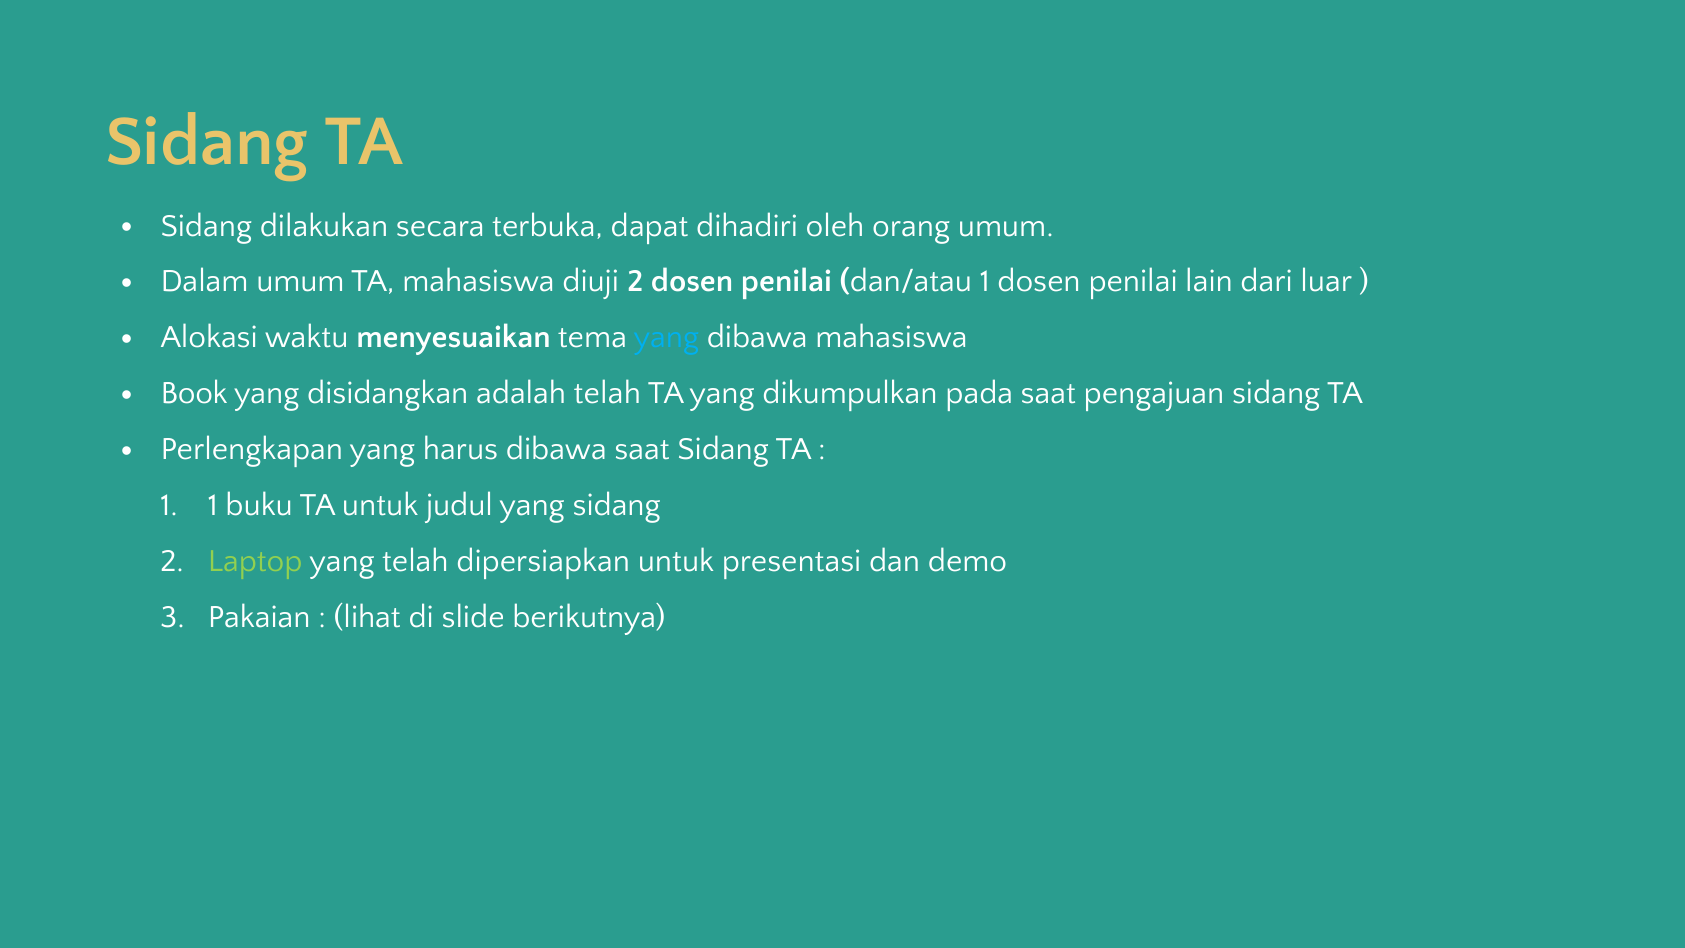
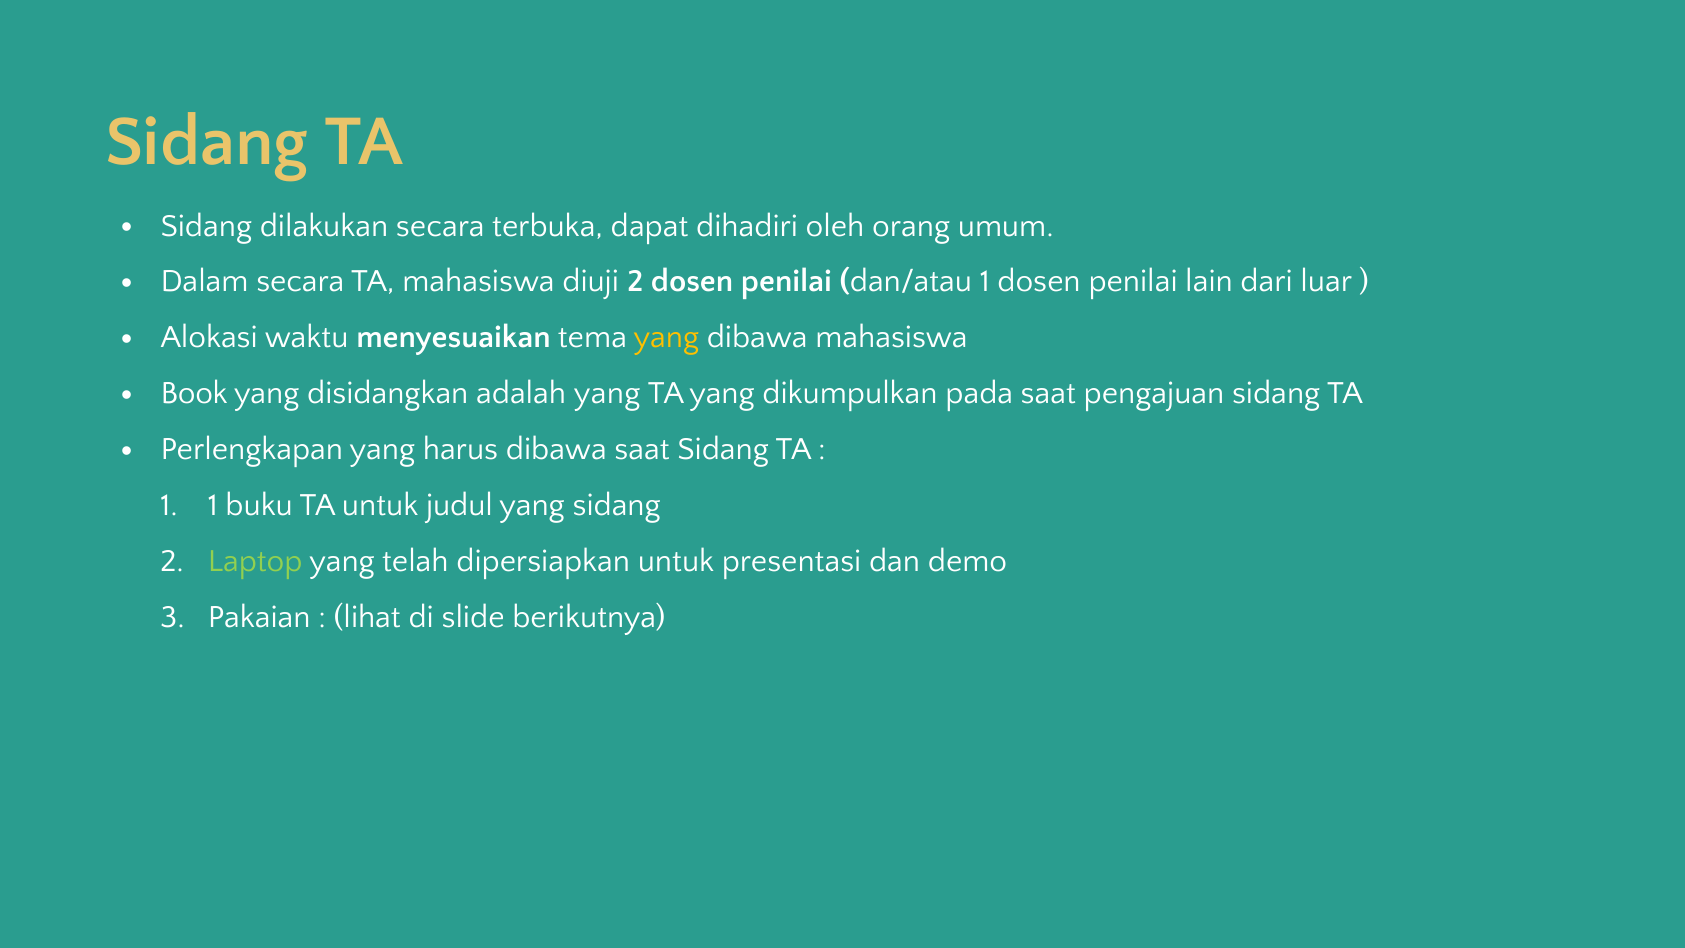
Dalam umum: umum -> secara (300, 281)
yang colour: light blue -> yellow (666, 337)
adalah telah: telah -> yang (607, 393)
